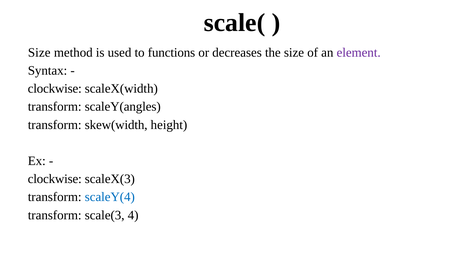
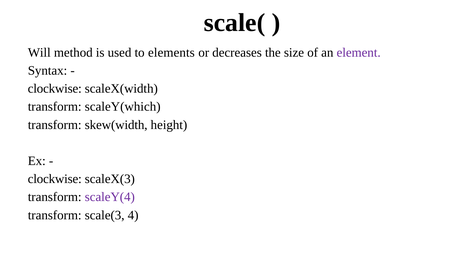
Size: Size -> Will (39, 53)
functions: functions -> elements (171, 53)
scaleY(angles: scaleY(angles -> scaleY(which (123, 107)
scaleY(4 colour: blue -> purple (110, 197)
